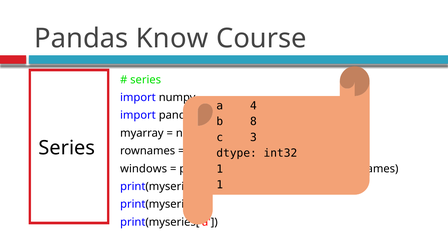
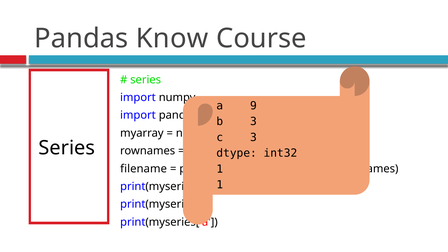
4: 4 -> 9 (253, 106)
b 8: 8 -> 3 (253, 122)
windows: windows -> filename (144, 169)
